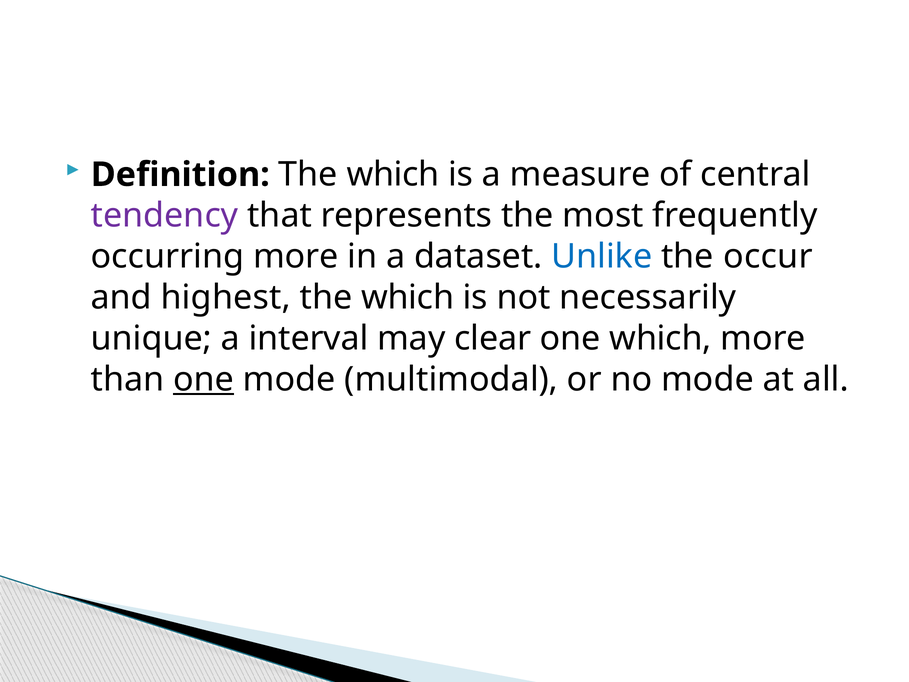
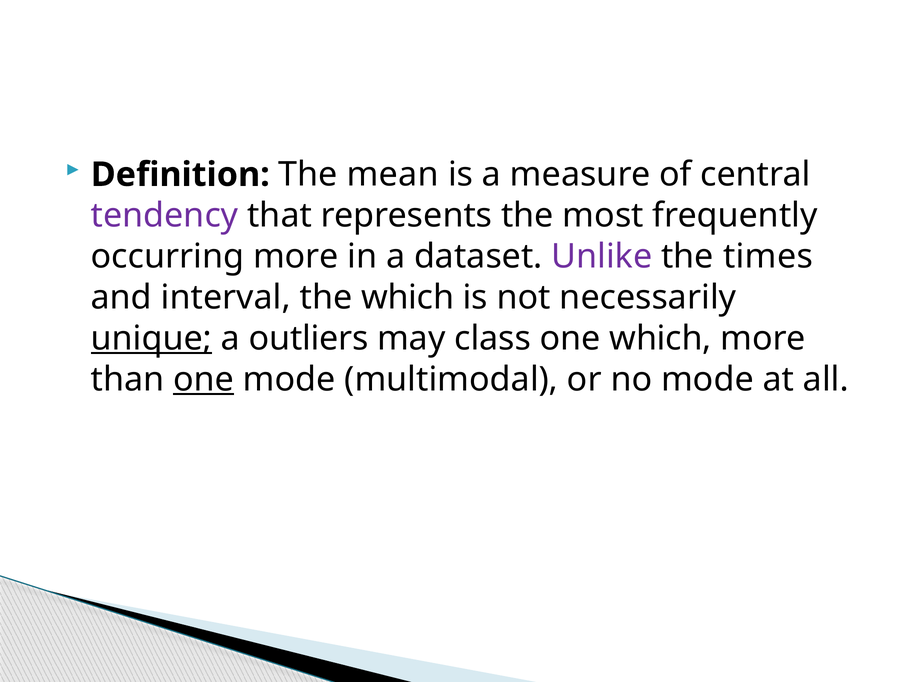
Definition The which: which -> mean (393, 175)
Unlike colour: blue -> purple (602, 256)
occur: occur -> times (768, 256)
highest: highest -> interval (226, 297)
unique underline: none -> present (151, 338)
interval: interval -> outliers (309, 338)
clear: clear -> class (493, 338)
